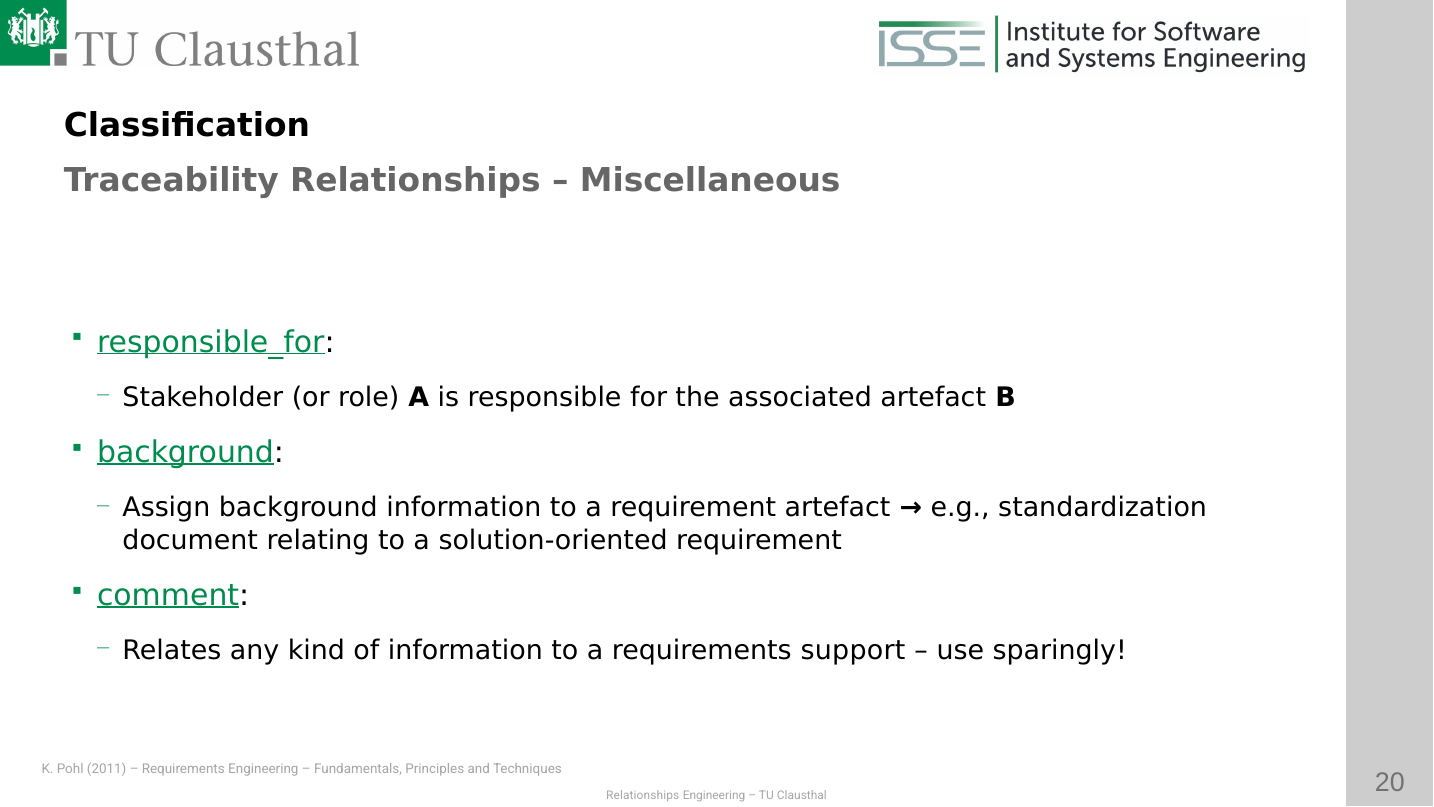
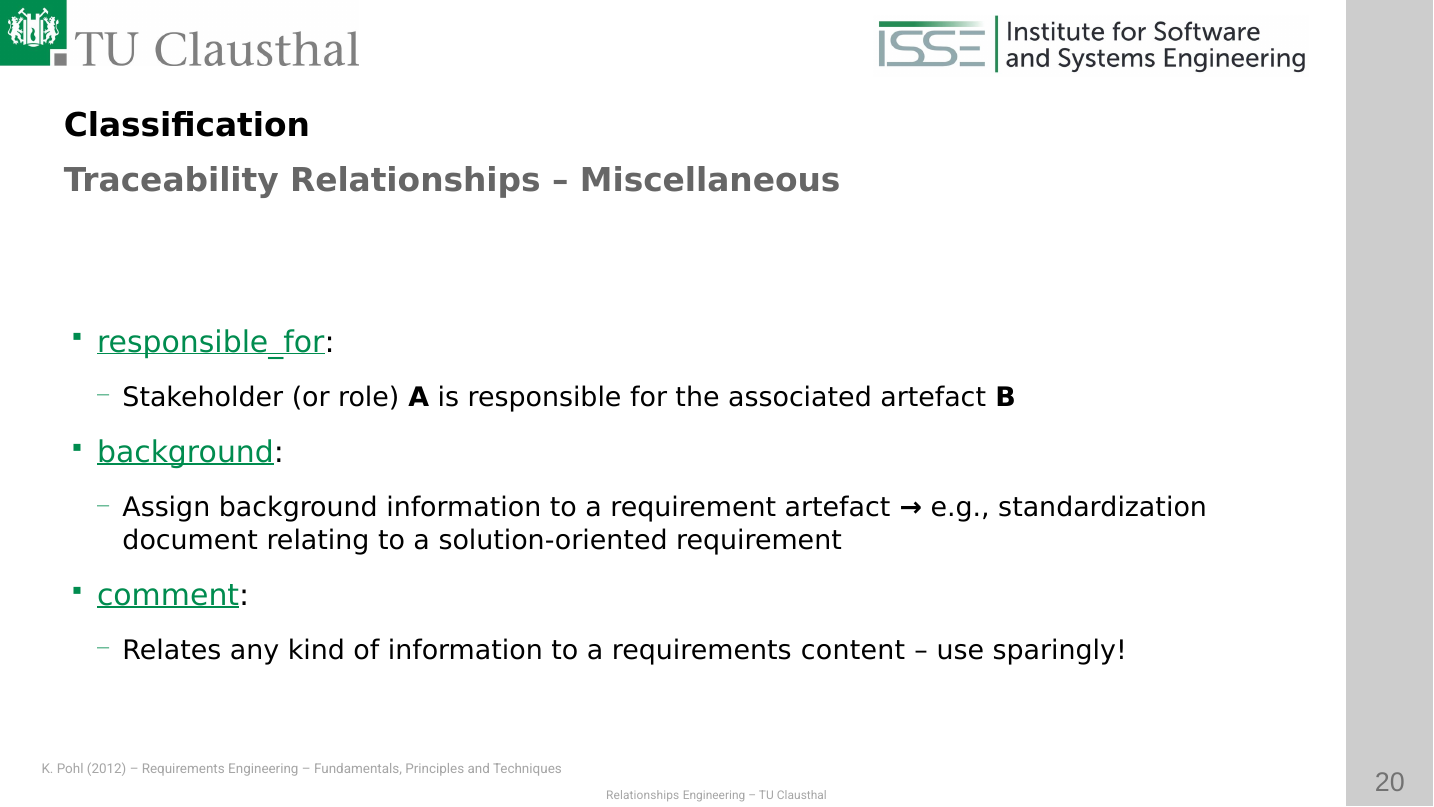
support: support -> content (853, 651)
2011: 2011 -> 2012 (107, 768)
